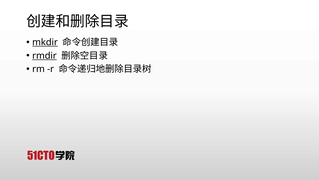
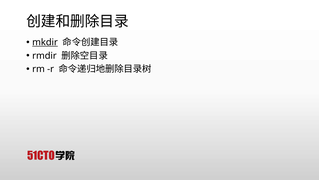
rmdir underline: present -> none (44, 56)
